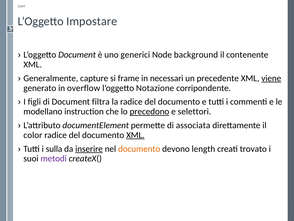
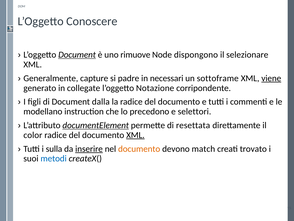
Impostare: Impostare -> Conoscere (92, 21)
Document underline: none -> present (77, 55)
generici: generici -> rimuove (135, 55)
background: background -> dispongono (196, 55)
contenente: contenente -> selezionare (247, 55)
frame: frame -> padre (129, 78)
precedente: precedente -> sottoframe (218, 78)
overflow: overflow -> collegate (84, 88)
filtra: filtra -> dalla (101, 102)
precedono underline: present -> none (149, 111)
documentElement underline: none -> present (96, 125)
associata: associata -> resettata (193, 125)
length: length -> match (203, 148)
metodi colour: purple -> blue (54, 158)
